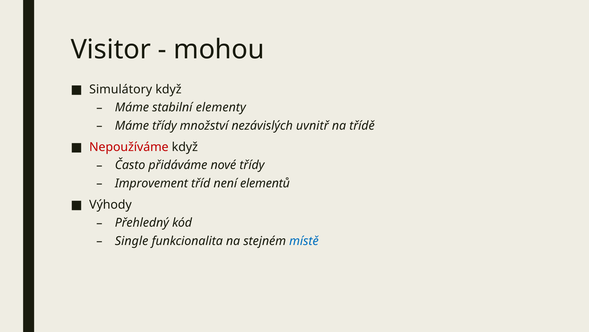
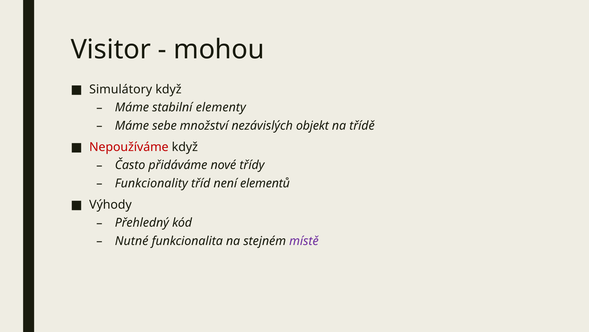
Máme třídy: třídy -> sebe (164, 125)
uvnitř: uvnitř -> objekt (312, 125)
Improvement: Improvement -> Funkcionality (151, 183)
Single: Single -> Nutné (132, 241)
místě colour: blue -> purple (304, 241)
